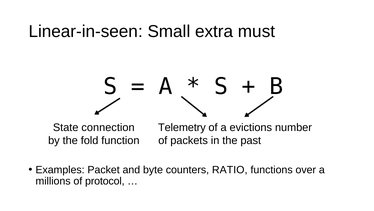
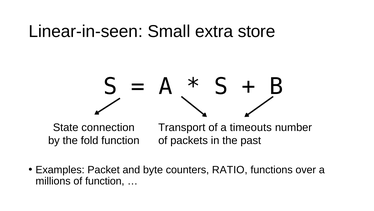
must: must -> store (257, 31)
Telemetry: Telemetry -> Transport (182, 127)
evictions: evictions -> timeouts (251, 127)
of protocol: protocol -> function (105, 181)
